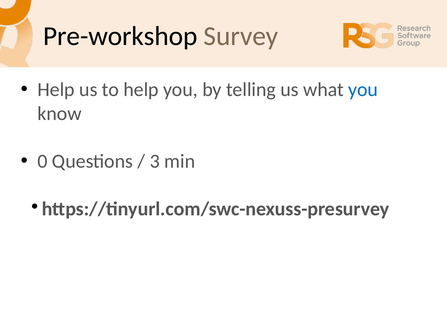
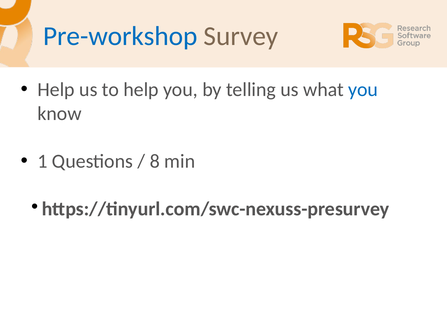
Pre-workshop colour: black -> blue (120, 36)
0: 0 -> 1 (42, 161)
3: 3 -> 8 (155, 161)
